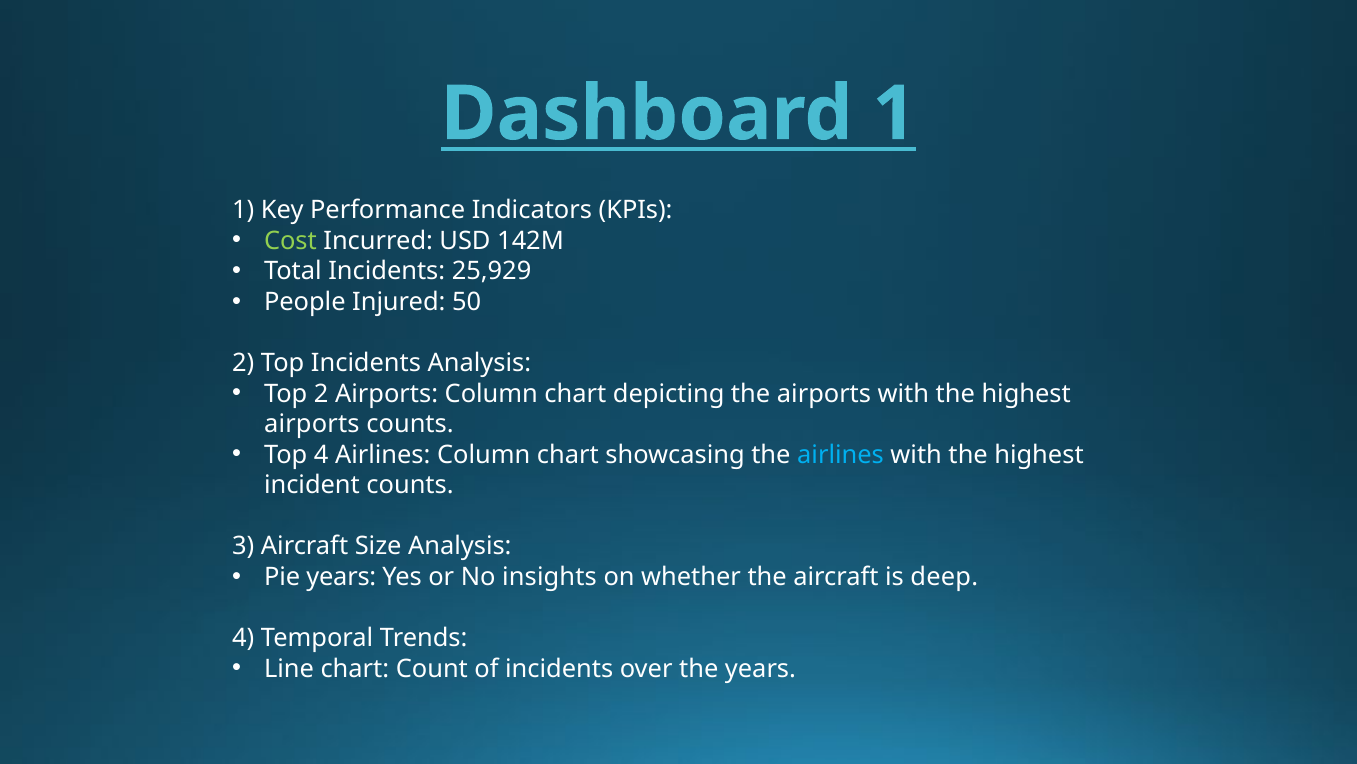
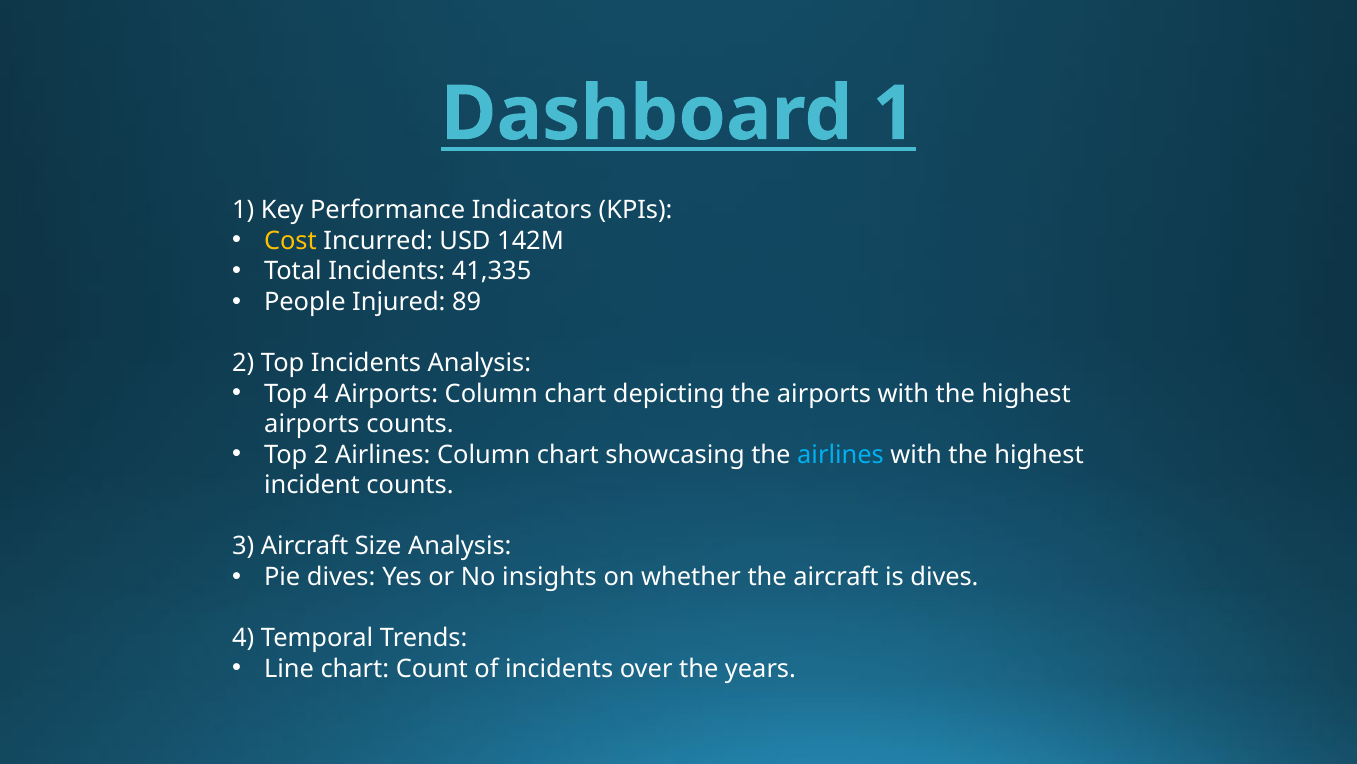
Cost colour: light green -> yellow (290, 241)
25,929: 25,929 -> 41,335 (492, 271)
50: 50 -> 89 (467, 302)
Top 2: 2 -> 4 (321, 393)
Top 4: 4 -> 2 (321, 454)
Pie years: years -> dives (341, 577)
is deep: deep -> dives (944, 577)
